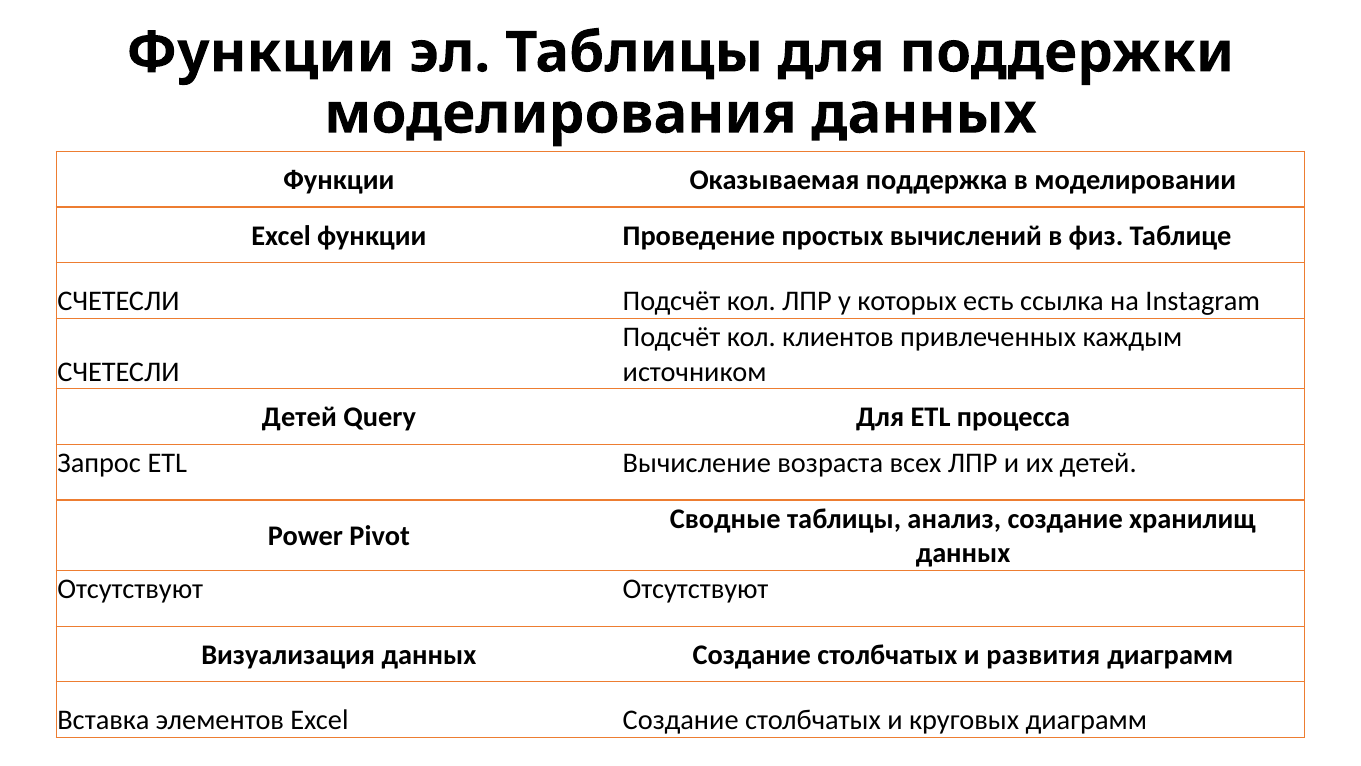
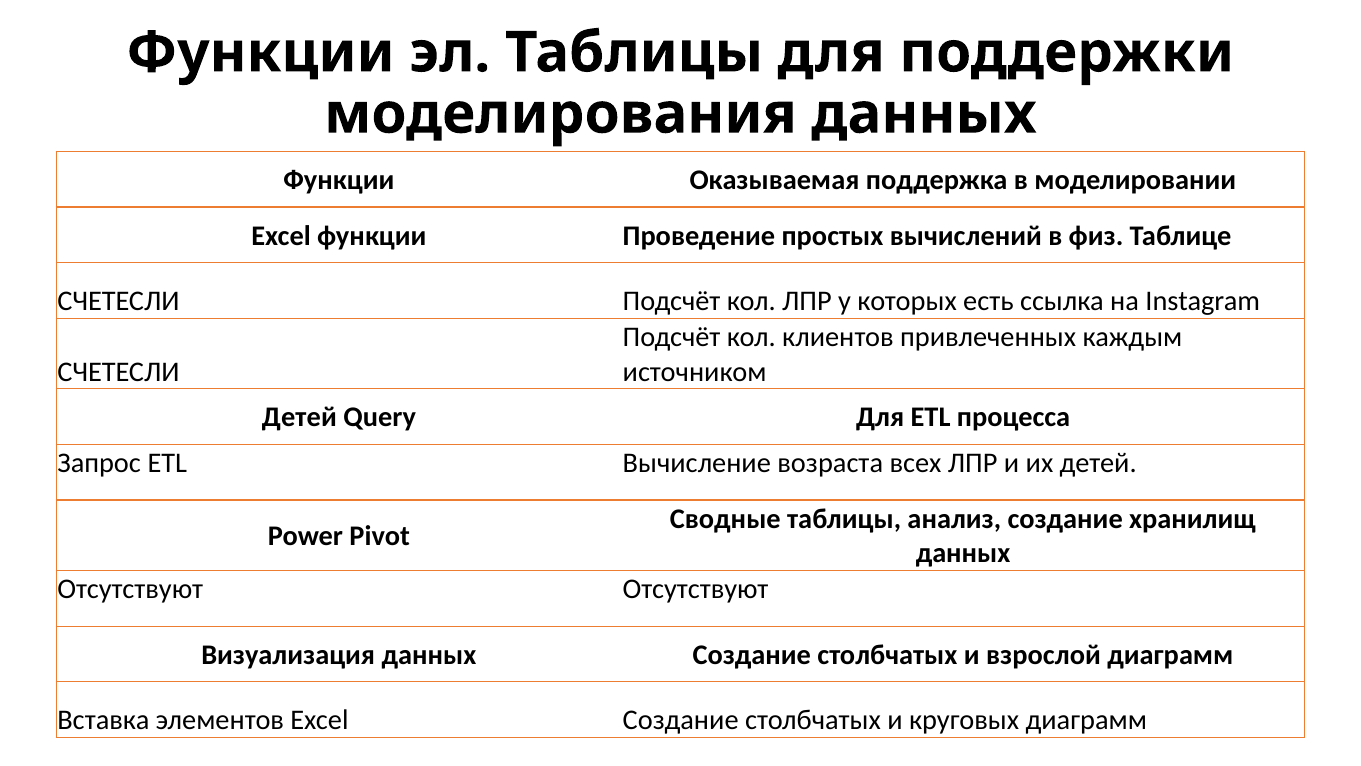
развития: развития -> взрослой (1043, 654)
